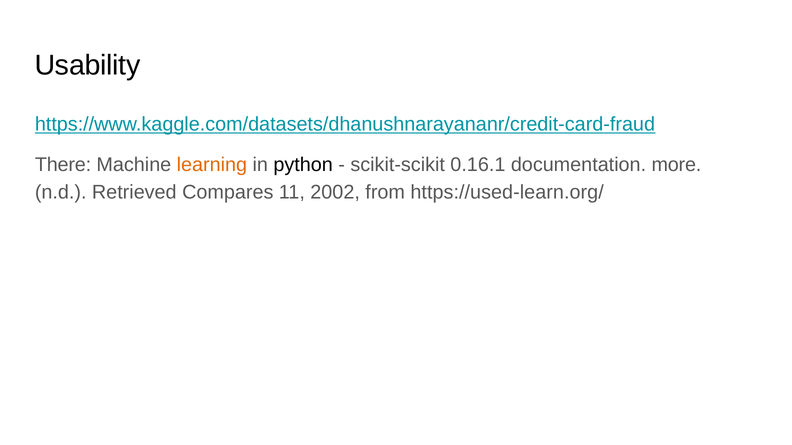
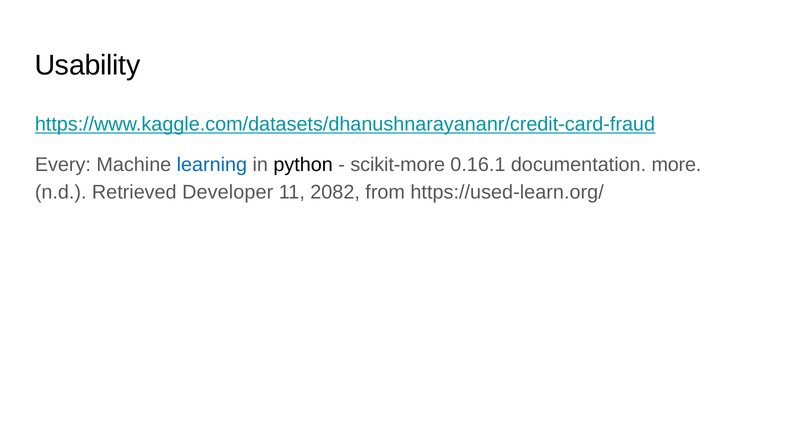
There: There -> Every (63, 165)
learning colour: orange -> blue (212, 165)
scikit-scikit: scikit-scikit -> scikit-more (398, 165)
Compares: Compares -> Developer (228, 192)
2002: 2002 -> 2082 (335, 192)
